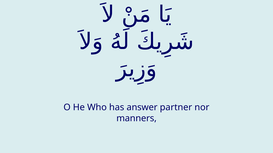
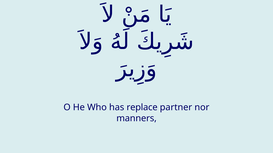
answer: answer -> replace (142, 108)
